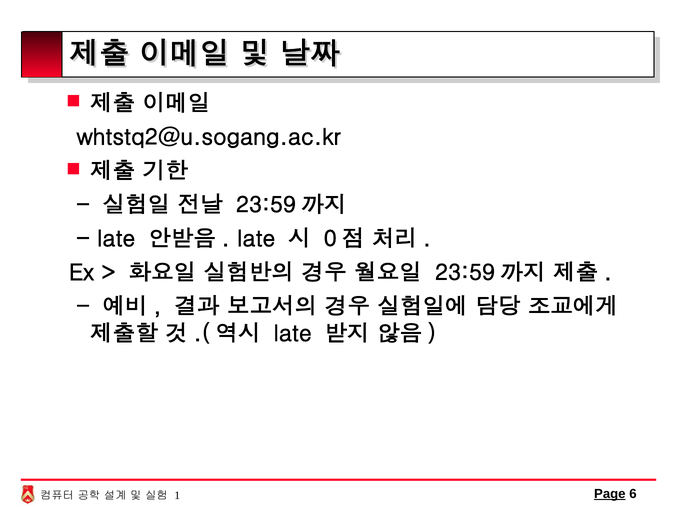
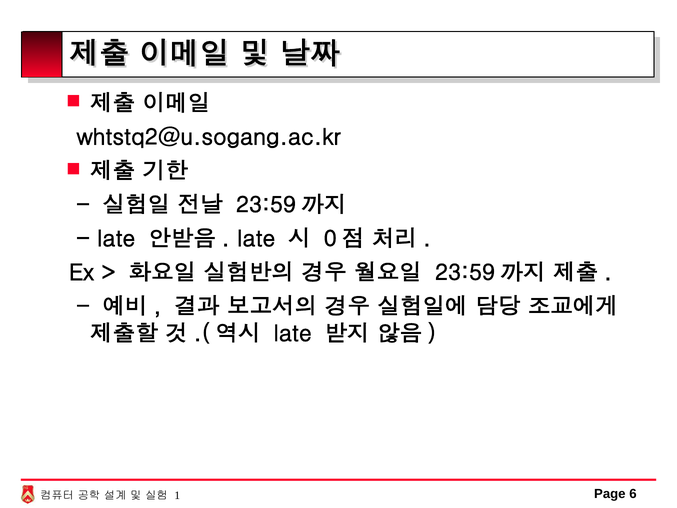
Page underline: present -> none (610, 493)
